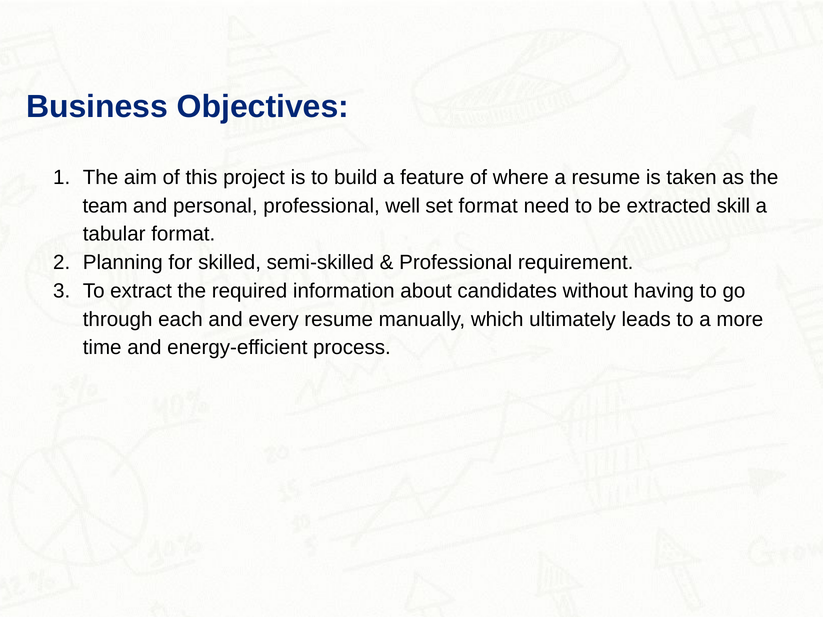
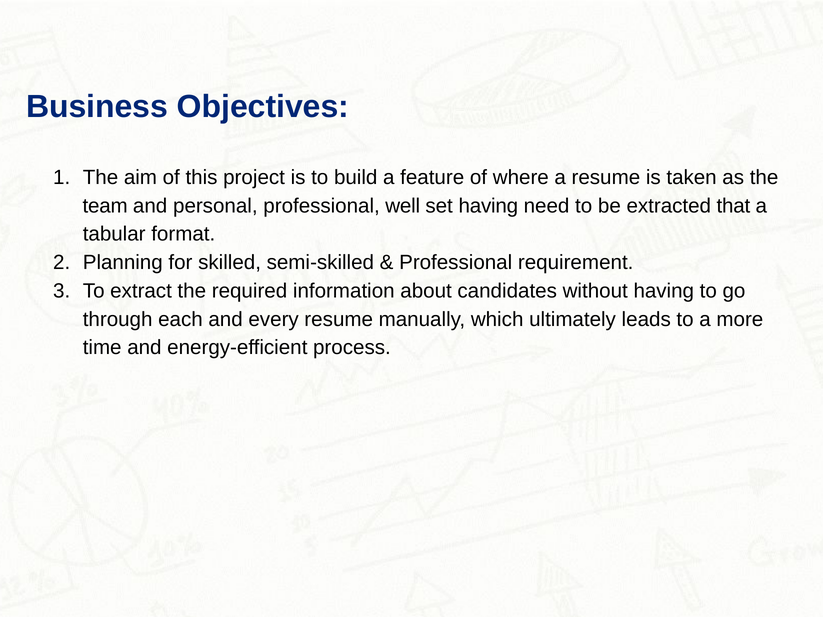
set format: format -> having (488, 206)
skill: skill -> that (733, 206)
